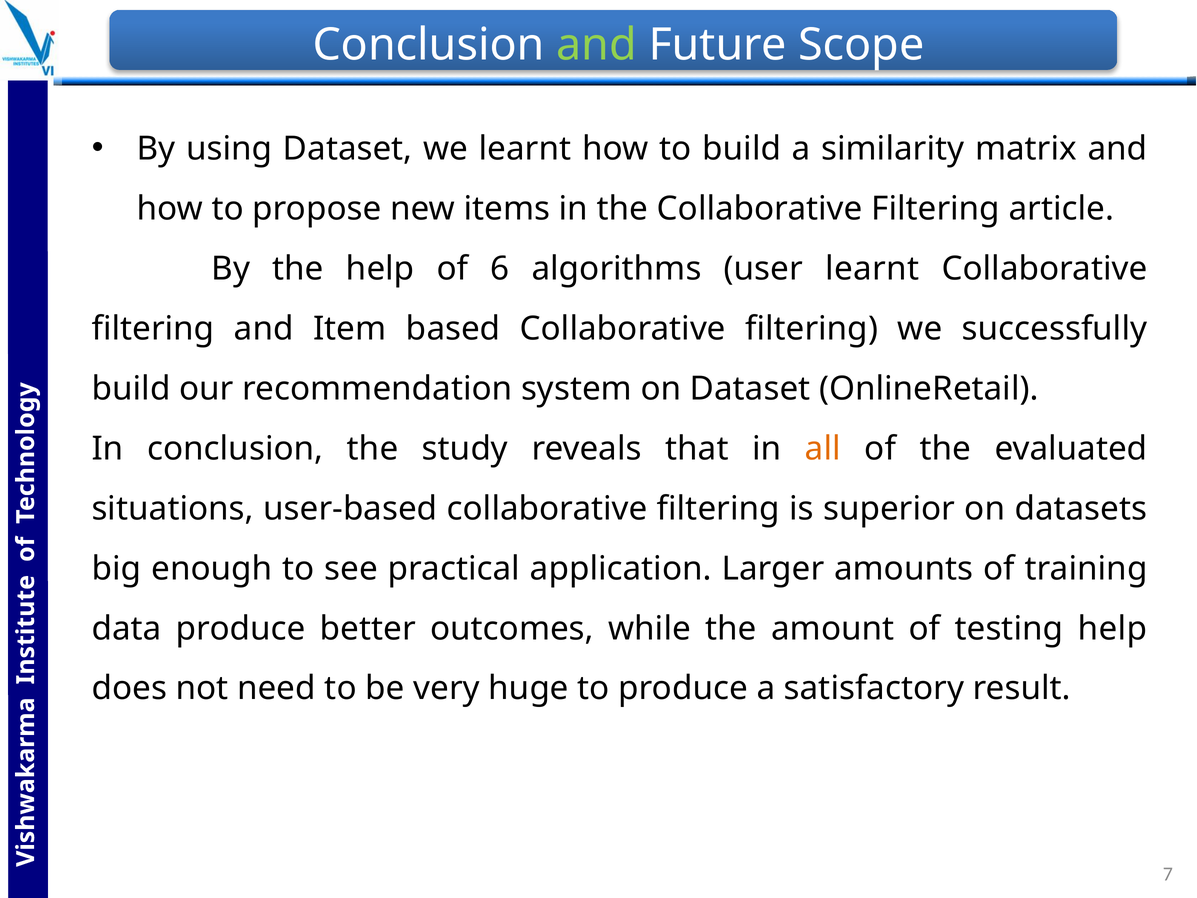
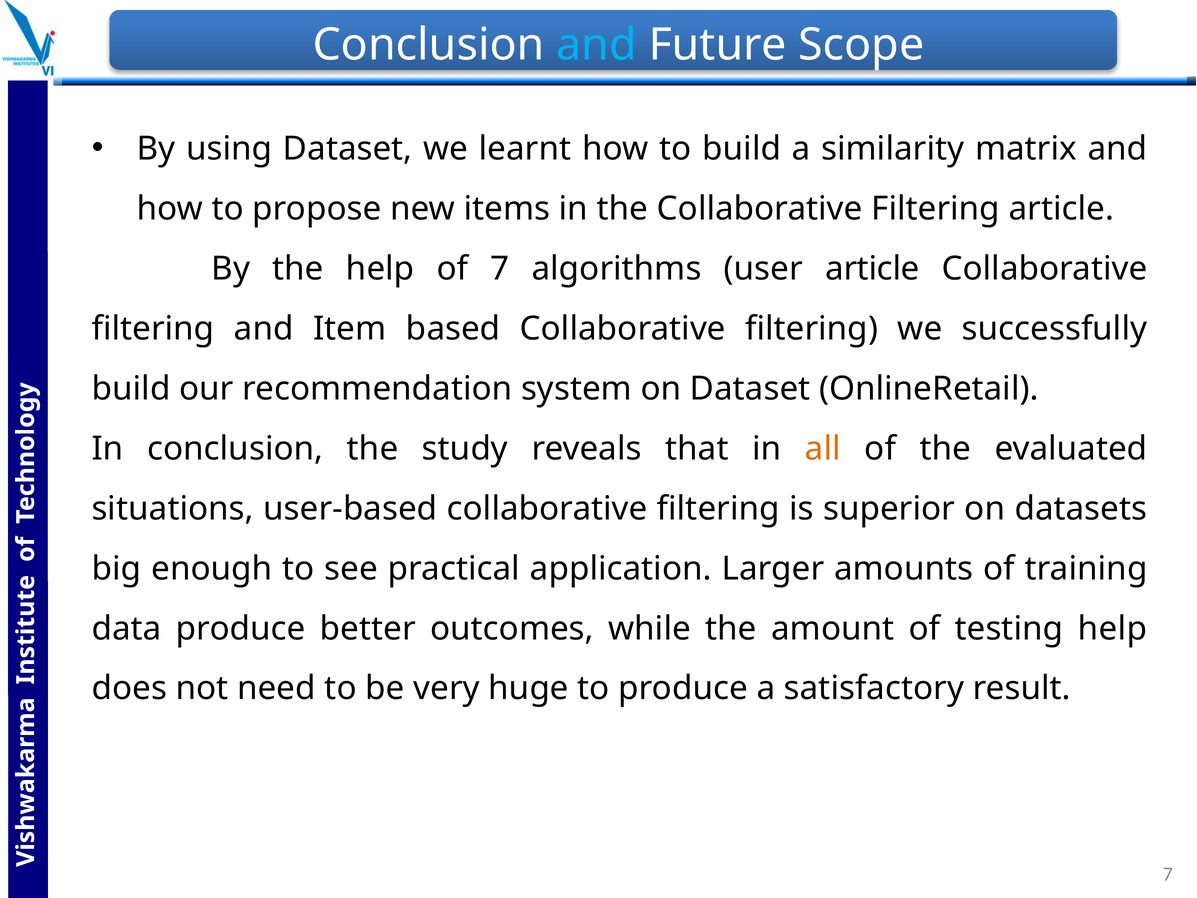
and colour: light green -> light blue (597, 45)
of 6: 6 -> 7 (500, 269)
user learnt: learnt -> article (872, 269)
